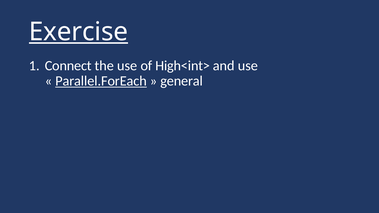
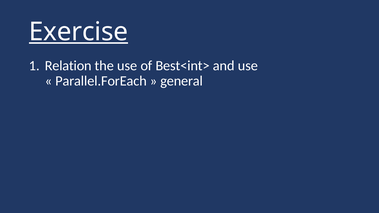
Connect: Connect -> Relation (68, 66)
High<int>: High<int> -> Best<int> (183, 66)
Parallel.ForEach underline: present -> none (101, 81)
